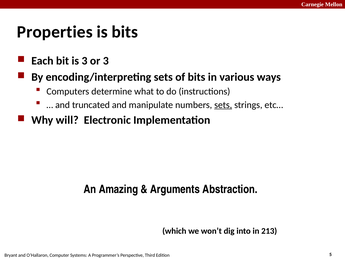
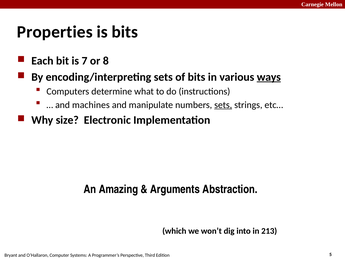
is 3: 3 -> 7 (85, 61)
or 3: 3 -> 8 (106, 61)
ways underline: none -> present (269, 77)
truncated: truncated -> machines (91, 105)
will: will -> size (67, 120)
